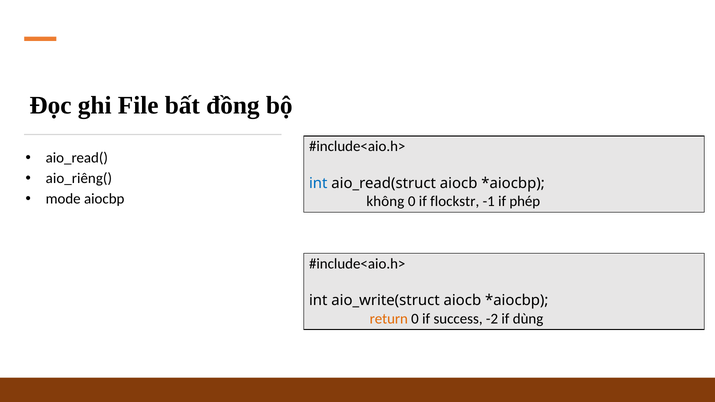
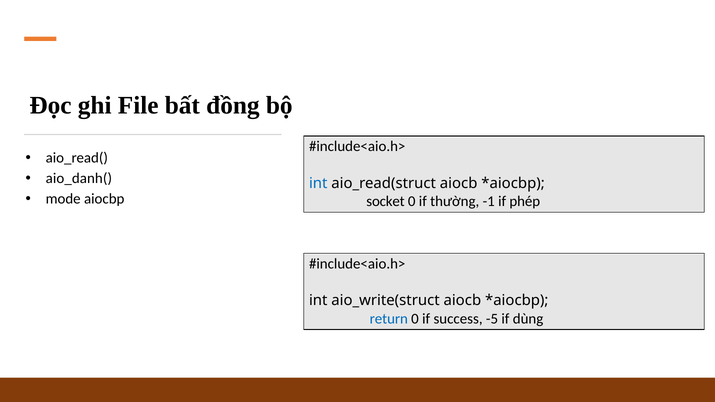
aio_riêng(: aio_riêng( -> aio_danh( (79, 178)
không: không -> socket (386, 202)
flockstr: flockstr -> thường (455, 202)
return colour: orange -> blue (389, 319)
-2: -2 -> -5 (492, 319)
